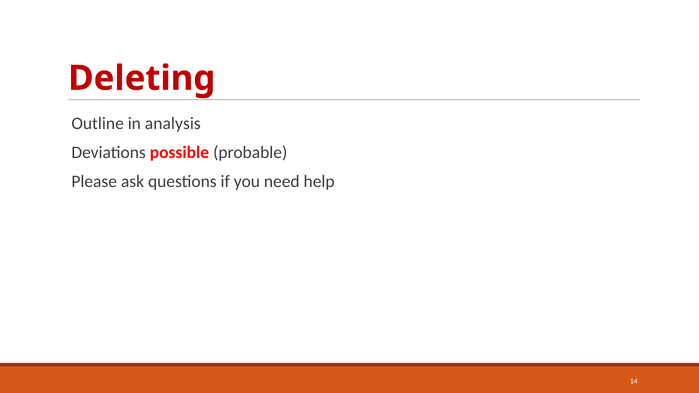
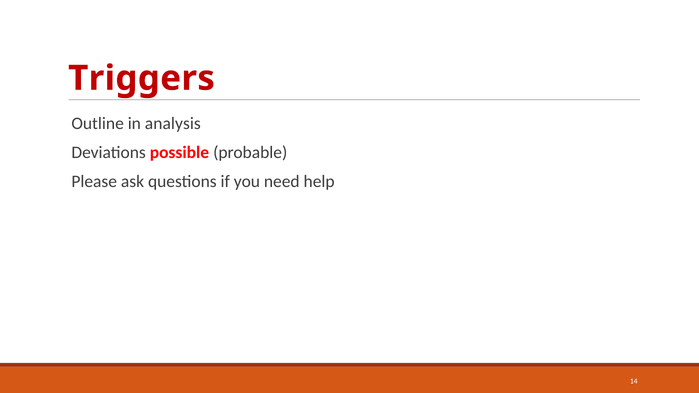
Deleting: Deleting -> Triggers (142, 78)
